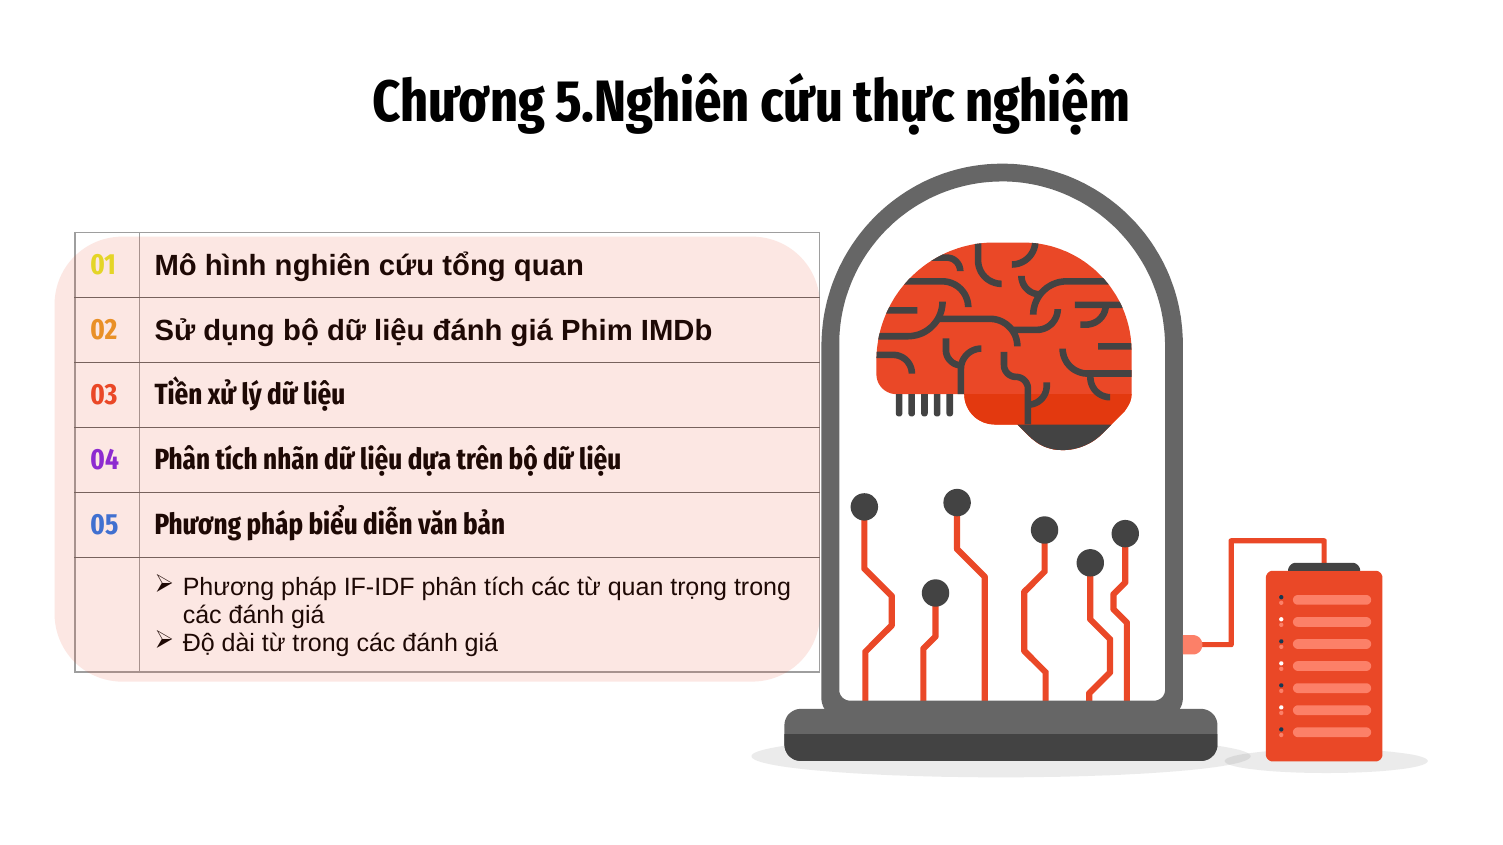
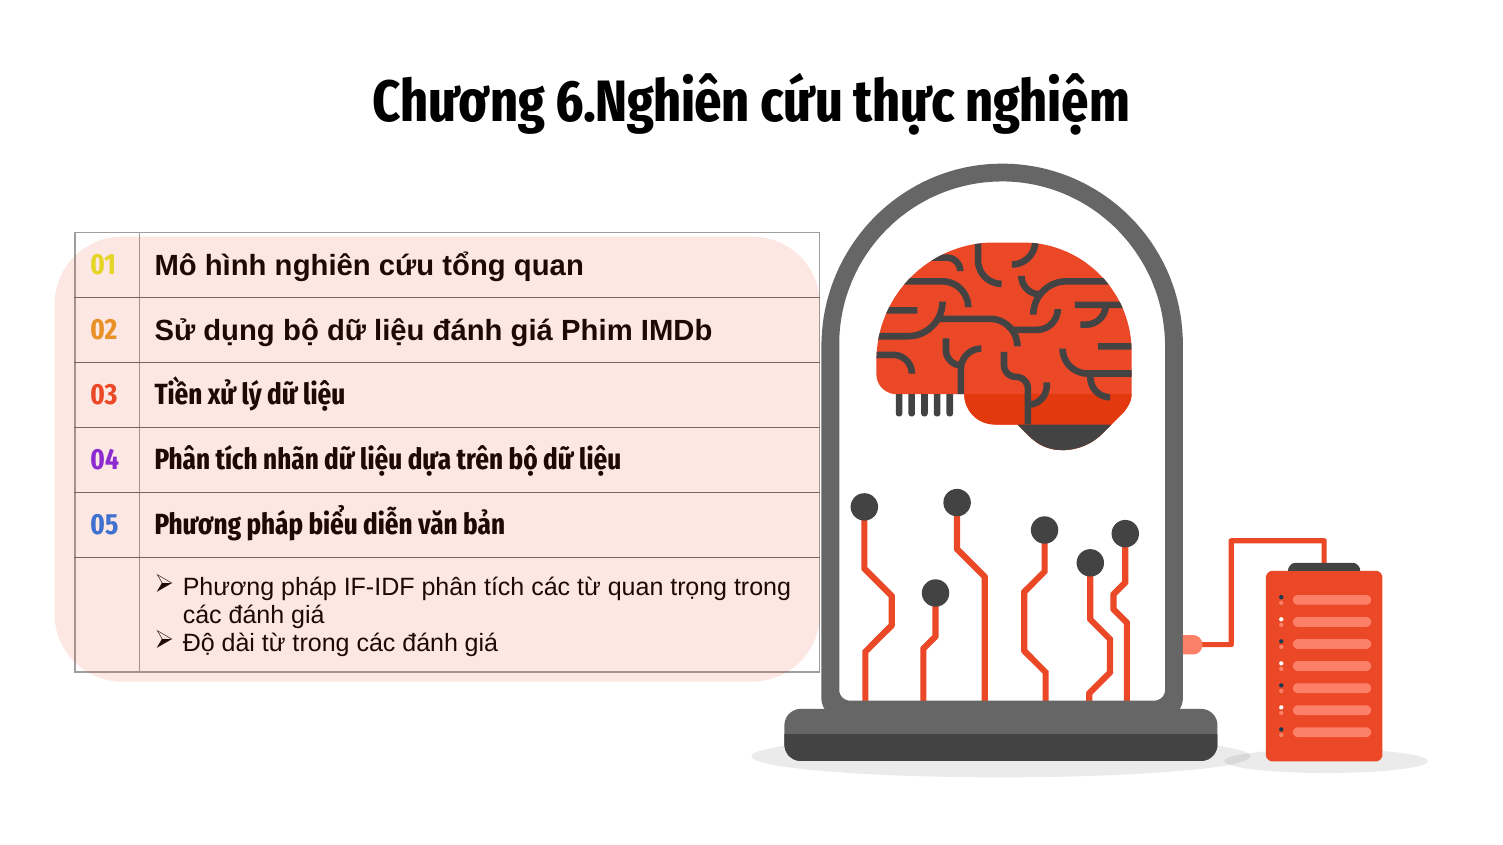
5.Nghiên: 5.Nghiên -> 6.Nghiên (652, 102)
